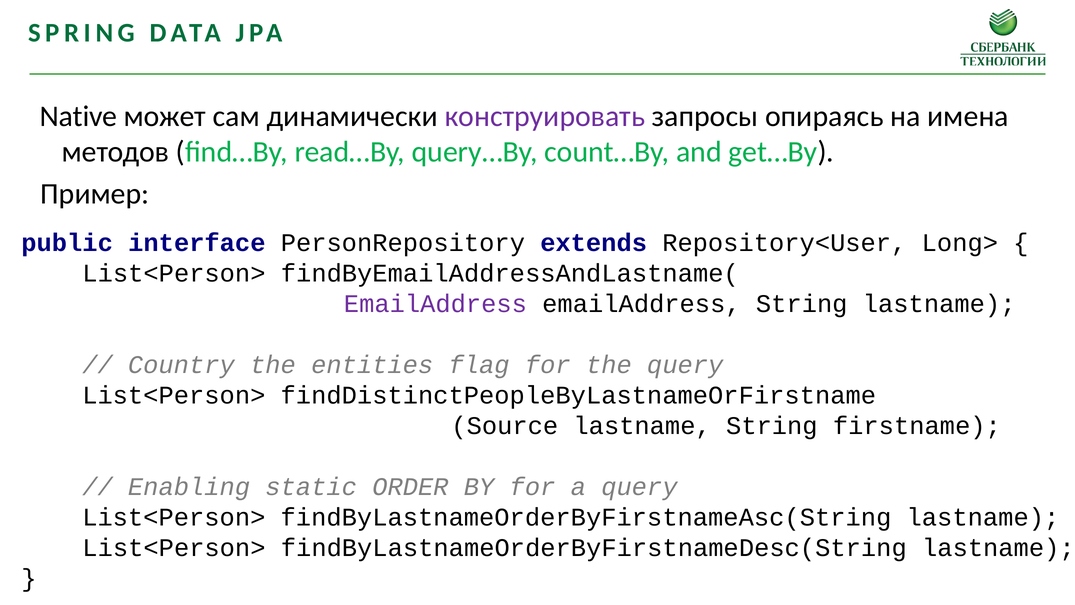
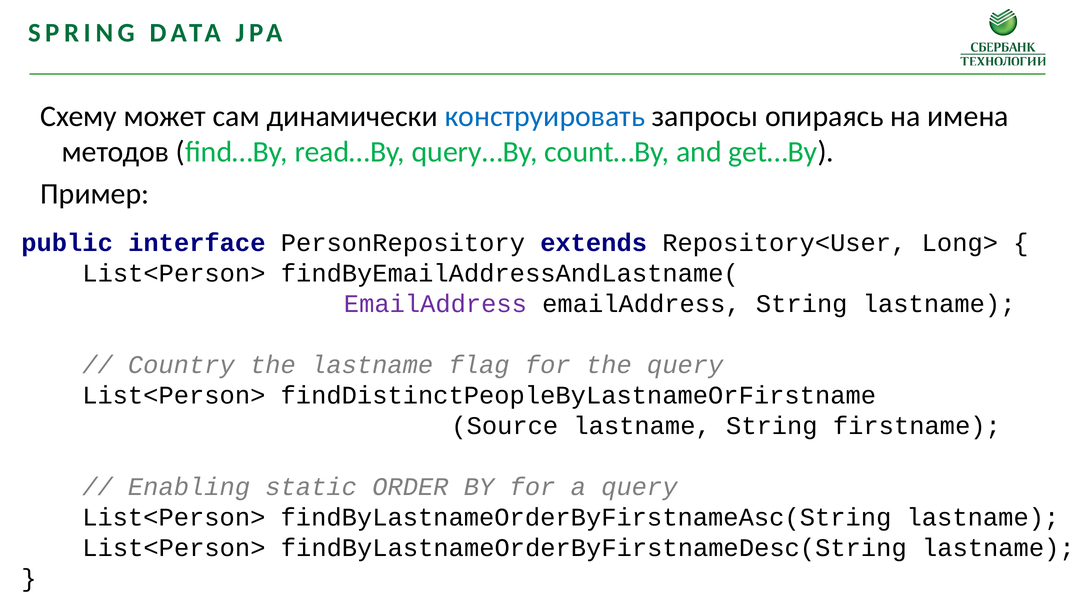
Native: Native -> Схему (79, 116)
конструировать colour: purple -> blue (545, 116)
the entities: entities -> lastname (372, 365)
